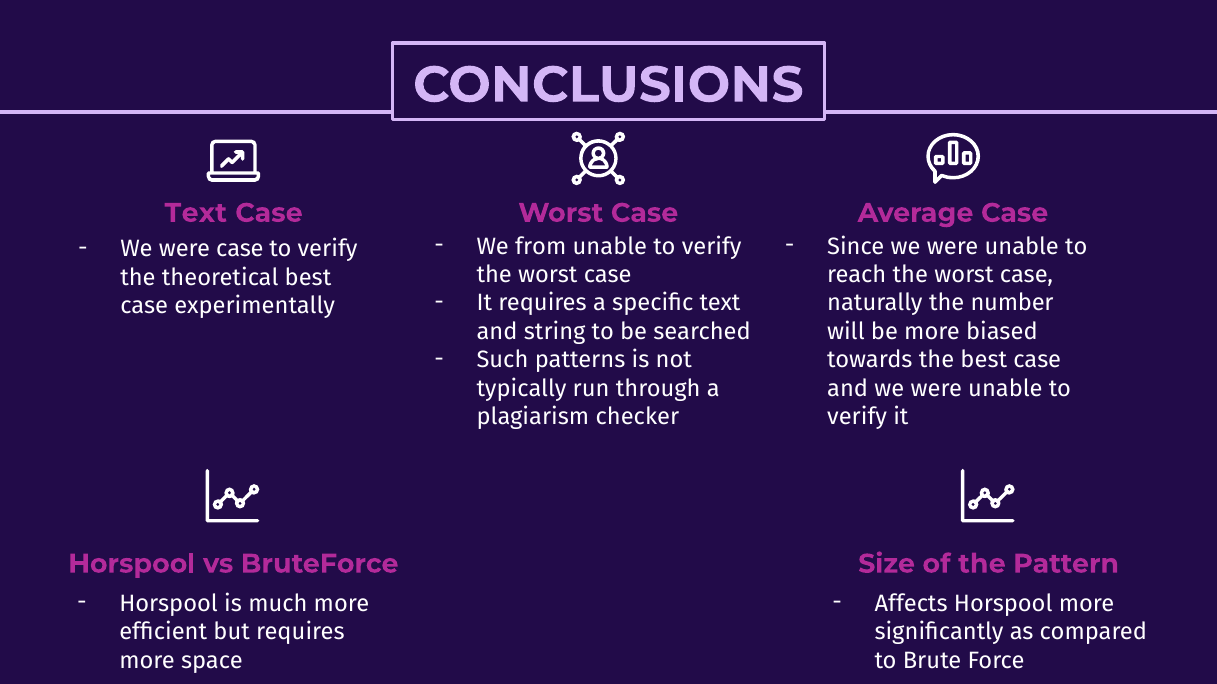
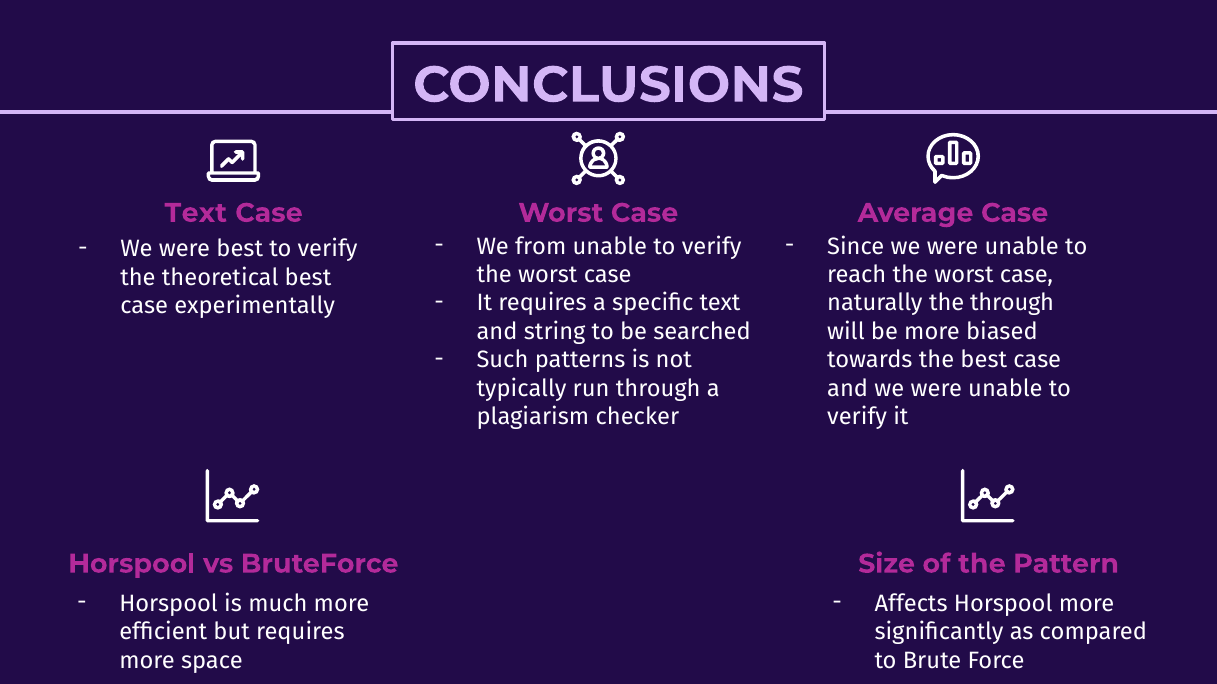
were case: case -> best (240, 249)
the number: number -> through (1012, 303)
